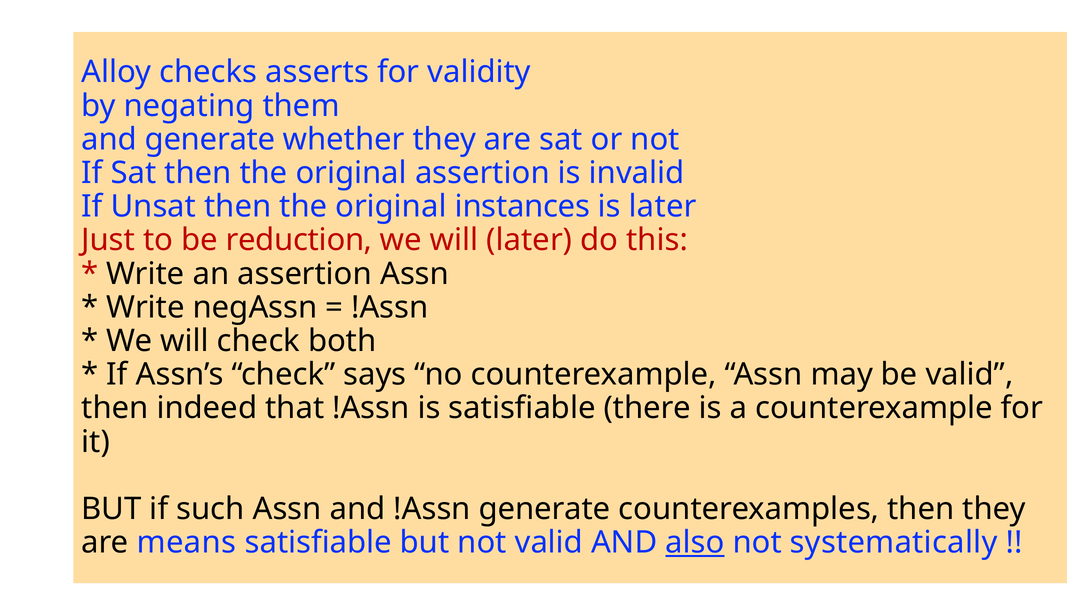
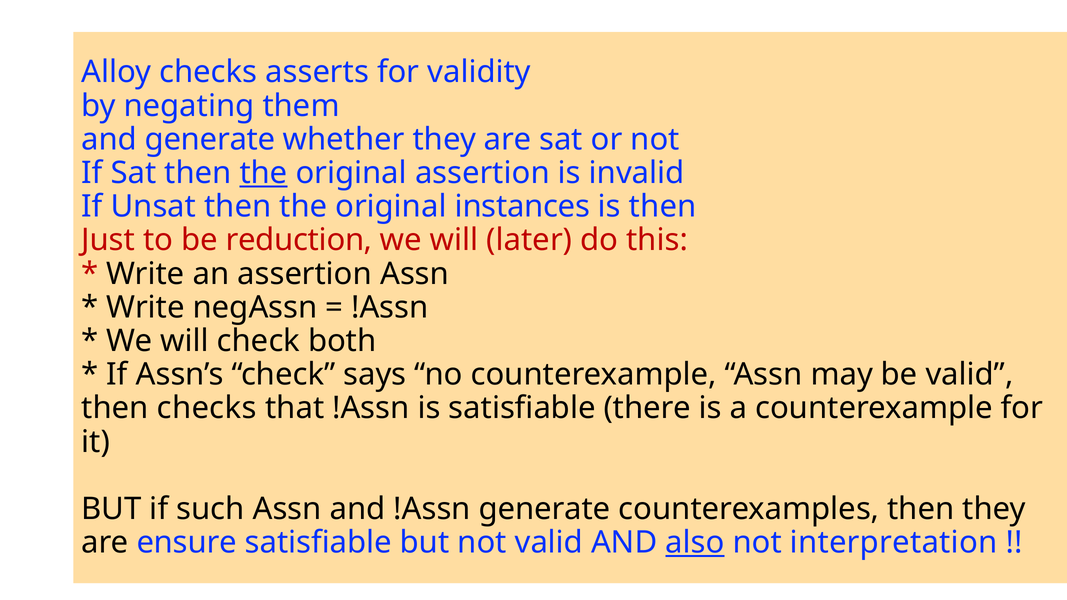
the underline: none -> present (264, 173)
is later: later -> then (663, 207)
then indeed: indeed -> checks (207, 408)
means: means -> ensure (187, 543)
systematically: systematically -> interpretation (894, 543)
